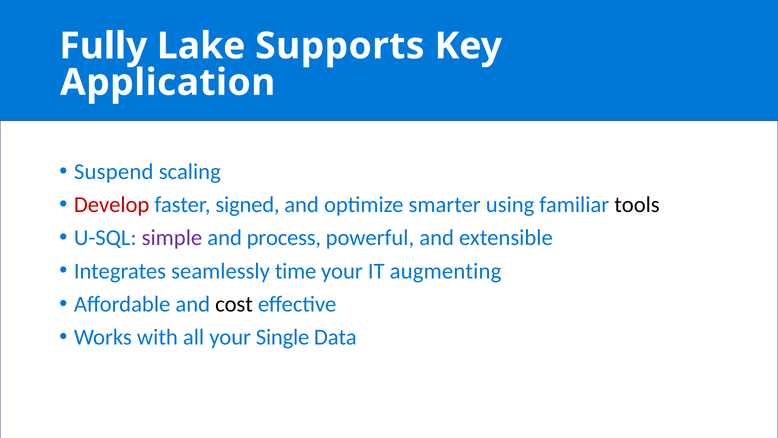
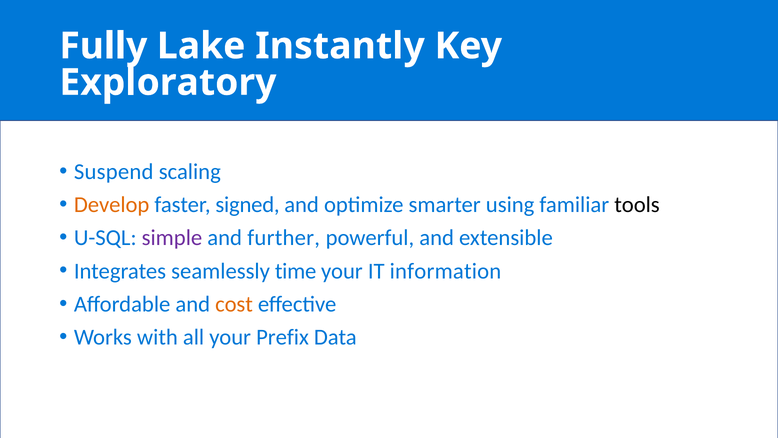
Supports: Supports -> Instantly (340, 46)
Application: Application -> Exploratory (168, 82)
Develop colour: red -> orange (112, 205)
process: process -> further (284, 238)
augmenting: augmenting -> information (445, 271)
cost colour: black -> orange (234, 304)
Single: Single -> Prefix (282, 337)
